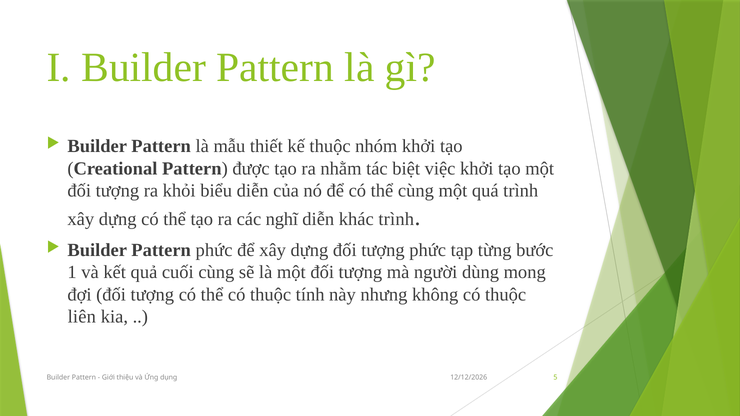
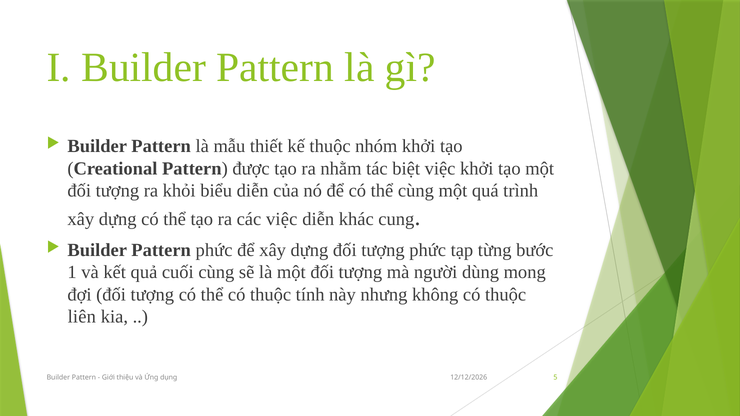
các nghĩ: nghĩ -> việc (282, 219)
khác trình: trình -> cung (396, 219)
